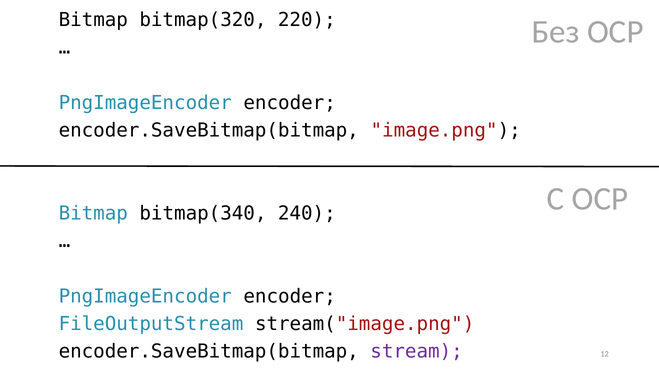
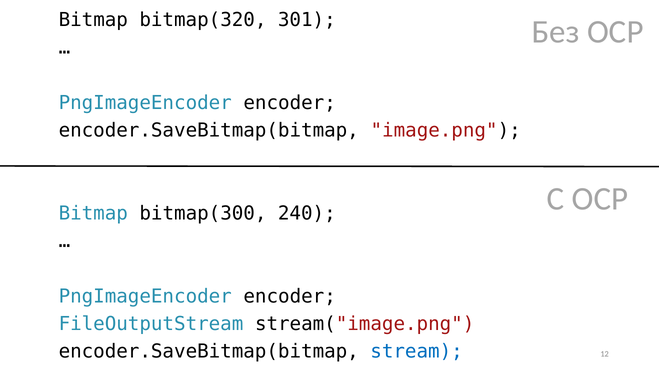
220: 220 -> 301 (307, 20)
bitmap(340: bitmap(340 -> bitmap(300 (203, 213)
stream colour: purple -> blue (417, 351)
